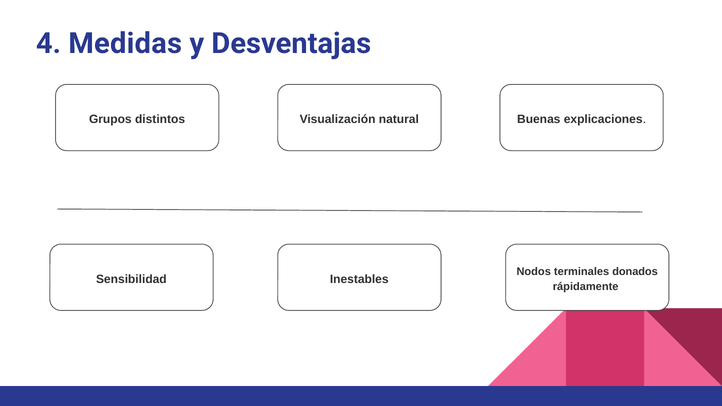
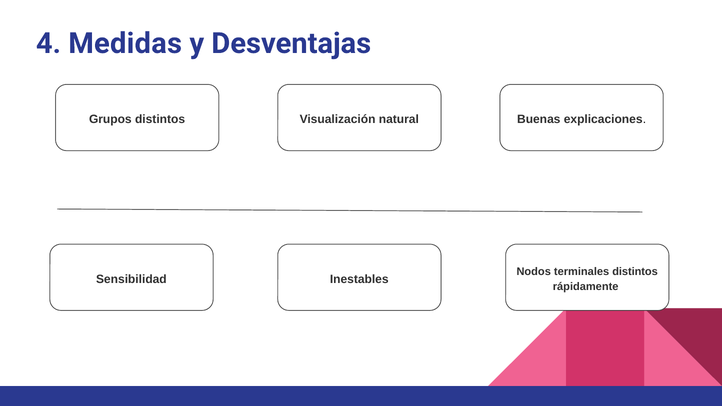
terminales donados: donados -> distintos (635, 272)
